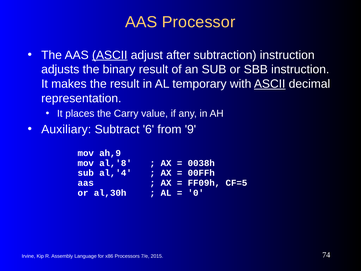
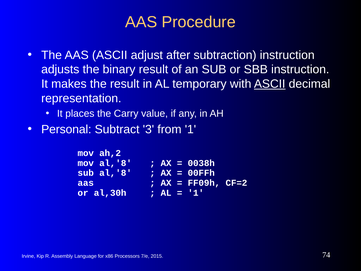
Processor: Processor -> Procedure (199, 22)
ASCII underline: present -> none (110, 55)
Auxiliary: Auxiliary -> Personal (66, 129)
6: 6 -> 3 (148, 129)
from 9: 9 -> 1 (190, 129)
ah,9: ah,9 -> ah,2 (110, 153)
sub al,'4: al,'4 -> al,'8 (116, 173)
CF=5: CF=5 -> CF=2 (236, 183)
0: 0 -> 1 (196, 193)
